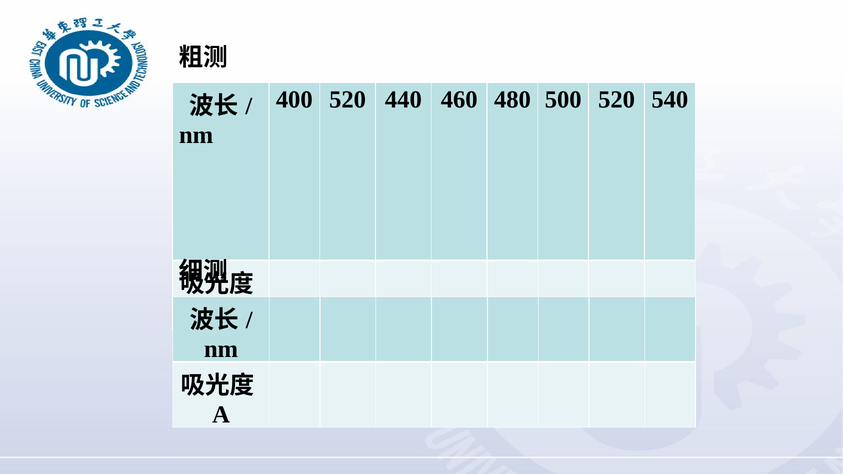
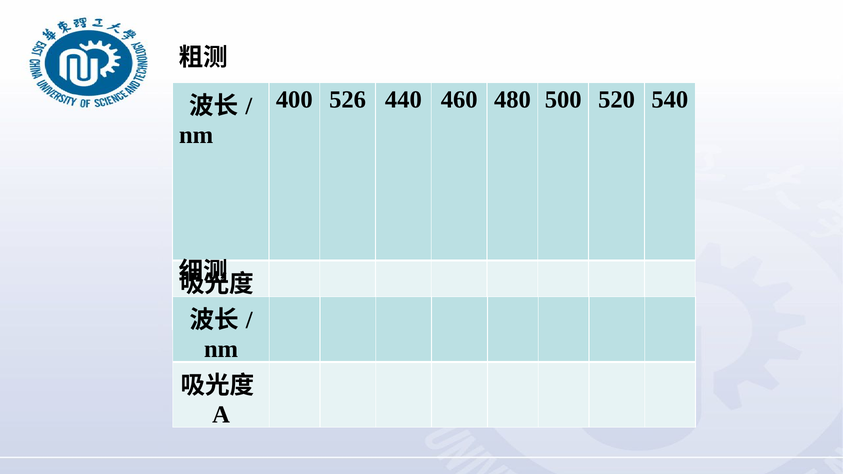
400 520: 520 -> 526 (348, 100)
